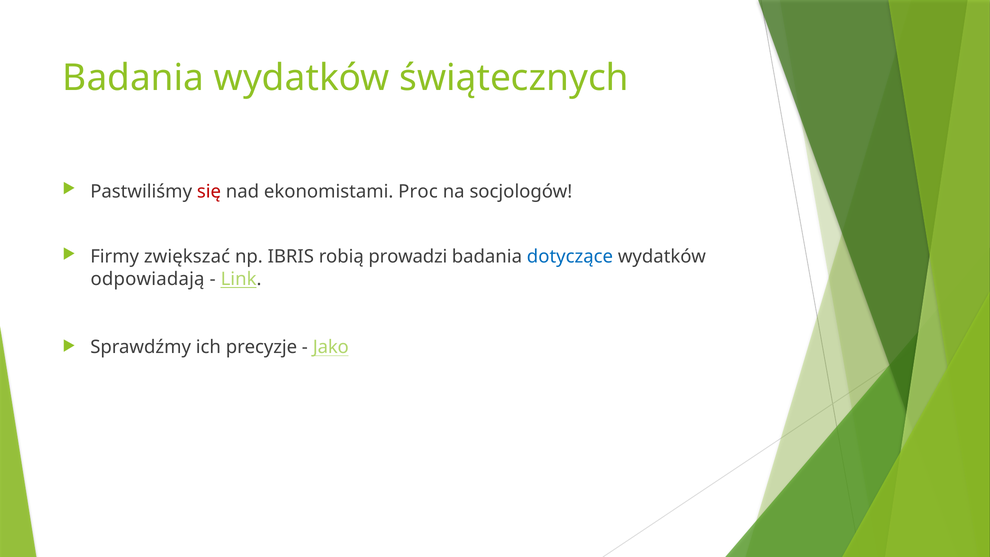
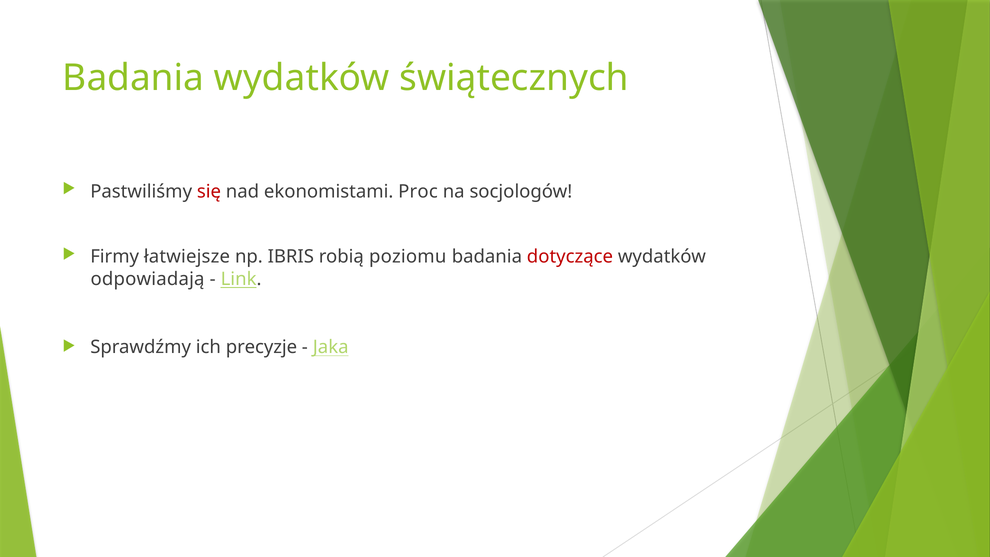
zwiększać: zwiększać -> łatwiejsze (187, 257)
prowadzi: prowadzi -> poziomu (408, 257)
dotyczące colour: blue -> red (570, 257)
Jako: Jako -> Jaka (331, 347)
